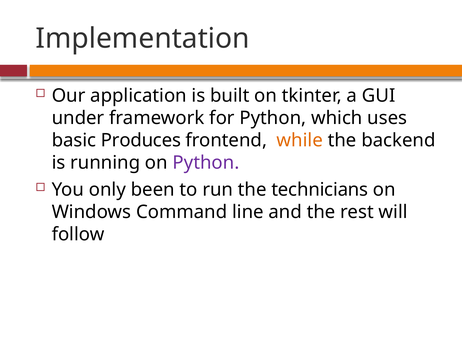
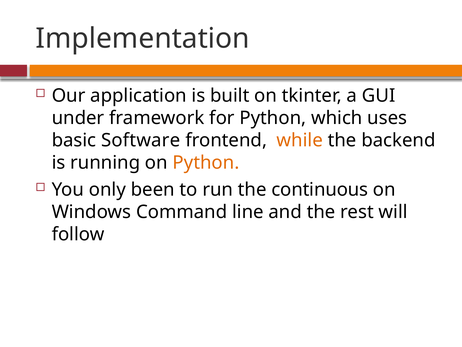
Produces: Produces -> Software (141, 140)
Python colour: purple -> orange (206, 163)
technicians: technicians -> continuous (320, 189)
